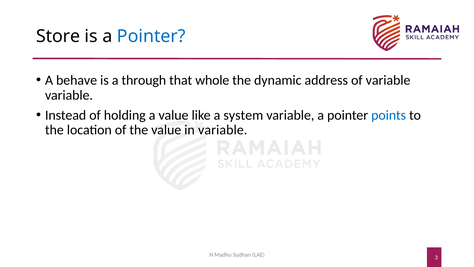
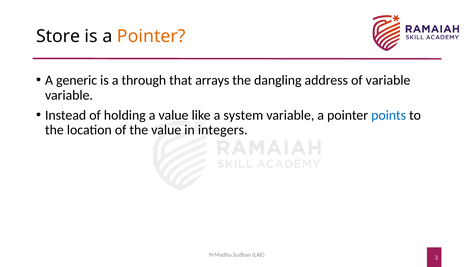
Pointer colour: blue -> orange (151, 36)
behave: behave -> generic (77, 80)
whole: whole -> arrays (212, 80)
dynamic: dynamic -> dangling (278, 80)
in variable: variable -> integers (223, 130)
